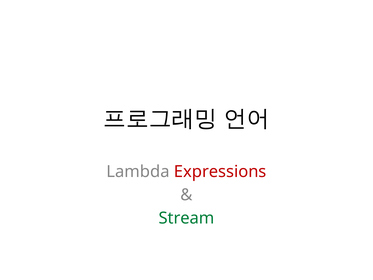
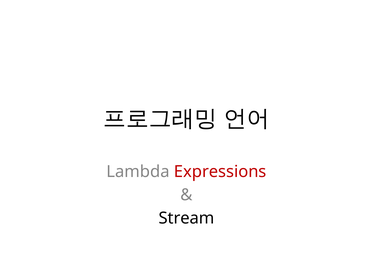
Stream colour: green -> black (187, 218)
